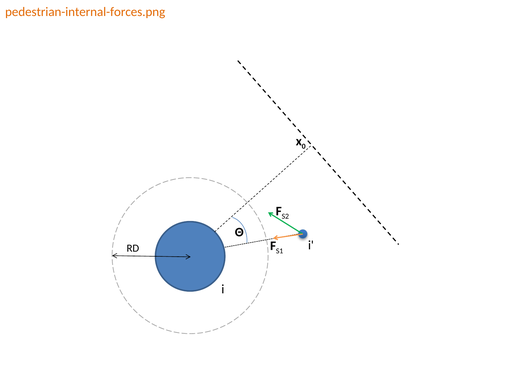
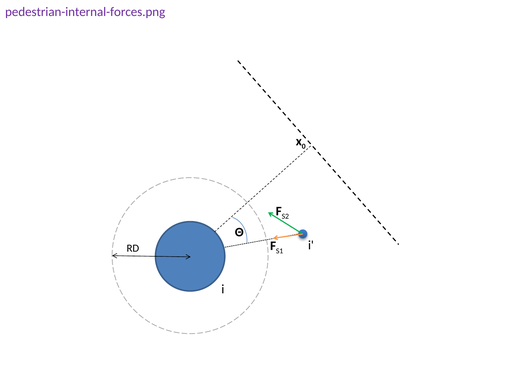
pedestrian-internal-forces.png colour: orange -> purple (85, 12)
